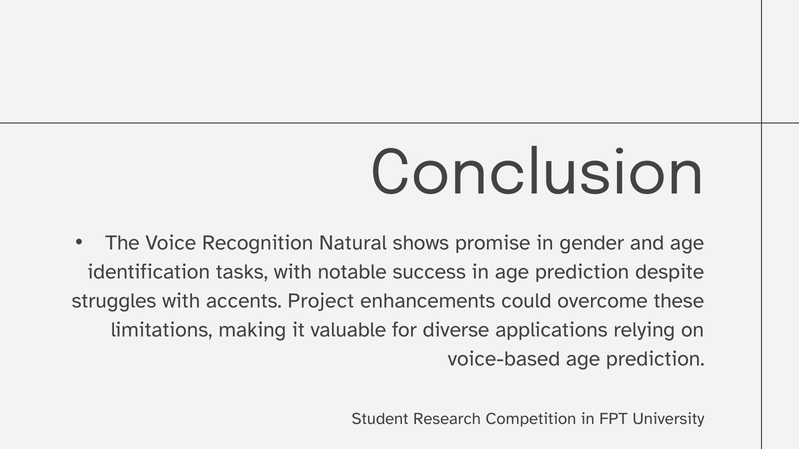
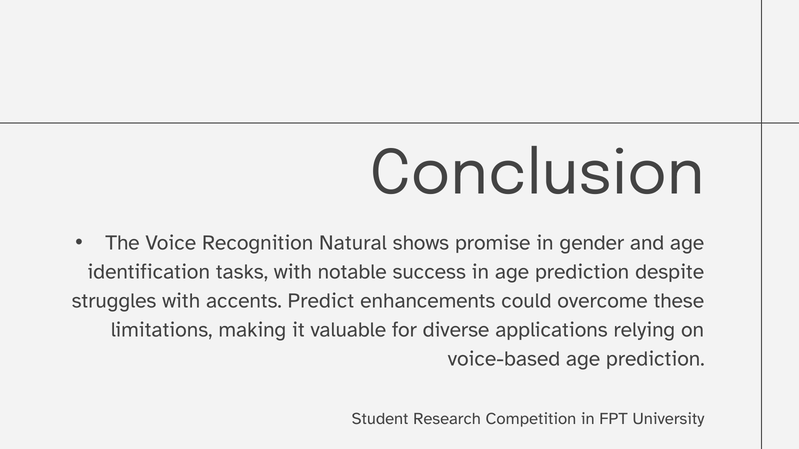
Project: Project -> Predict (321, 301)
